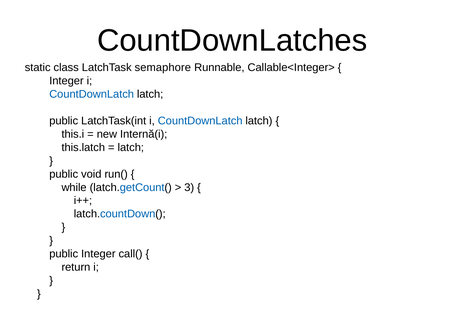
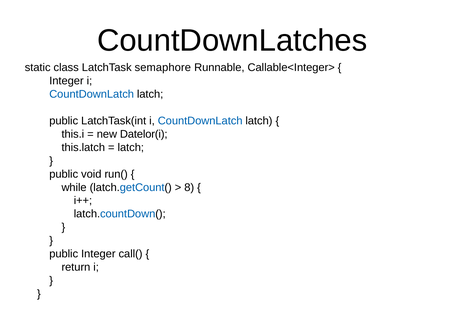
Internă(i: Internă(i -> Datelor(i (144, 134)
3: 3 -> 8 (189, 188)
